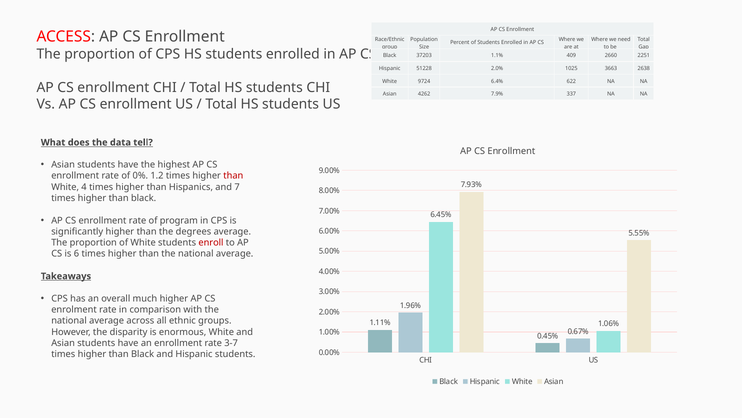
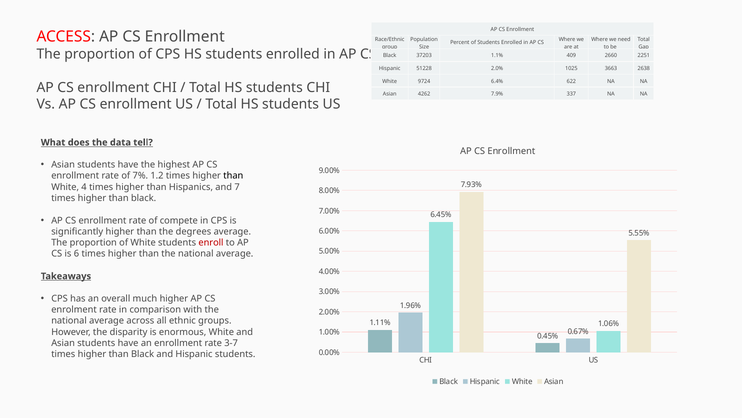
0%: 0% -> 7% (140, 176)
than colour: red -> black (233, 176)
program: program -> compete (179, 220)
